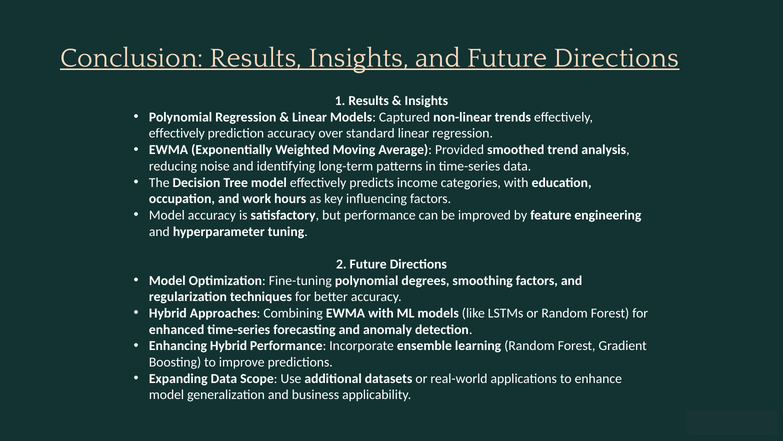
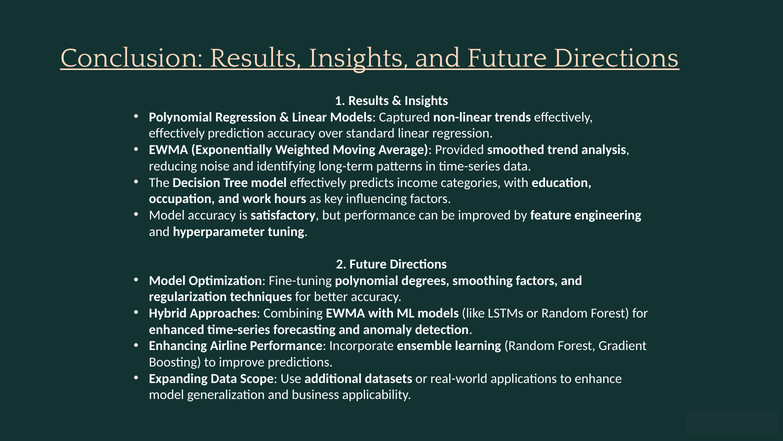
Enhancing Hybrid: Hybrid -> Airline (228, 345)
